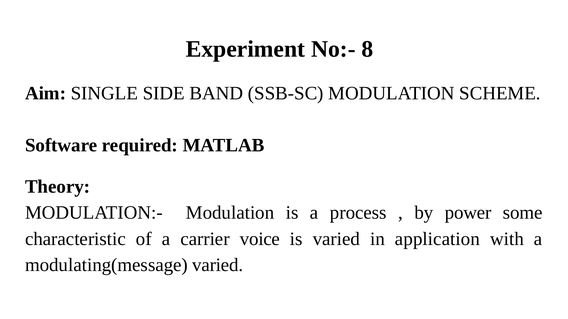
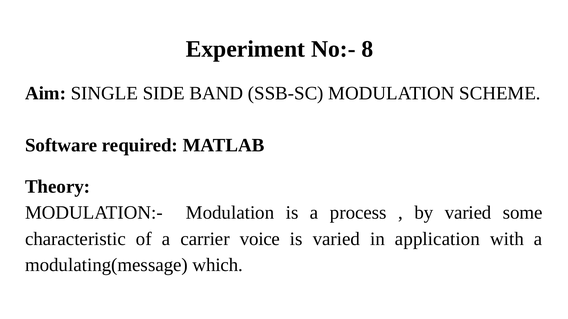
by power: power -> varied (468, 213)
modulating(message varied: varied -> which (218, 265)
